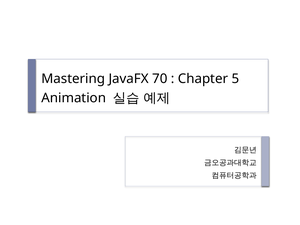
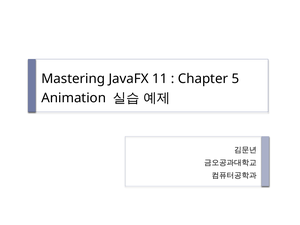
70: 70 -> 11 (160, 79)
